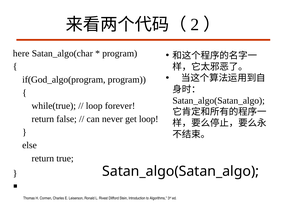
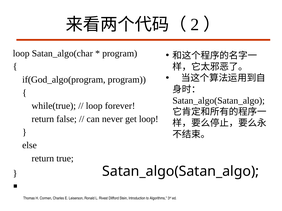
here: here -> loop (21, 53)
